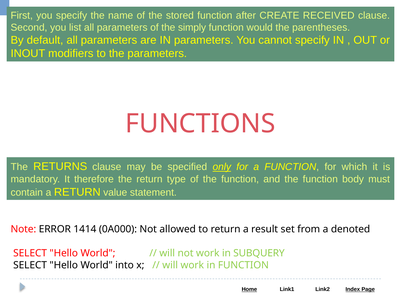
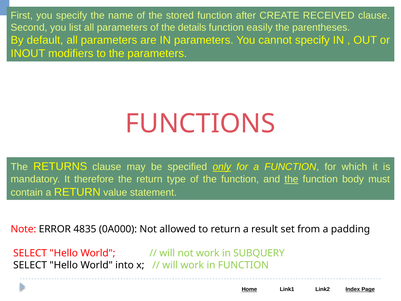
simply: simply -> details (192, 27)
would: would -> easily (260, 27)
the underline: none -> present (291, 179)
1414: 1414 -> 4835 (85, 229)
denoted: denoted -> padding (351, 229)
